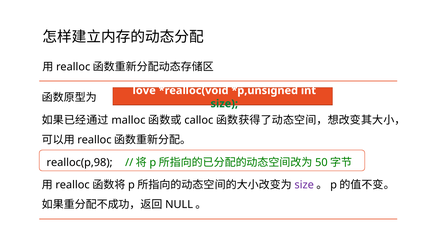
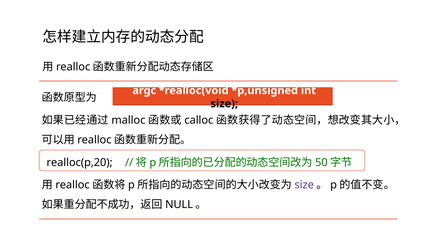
love: love -> argc (144, 90)
size colour: green -> black (224, 104)
realloc(p,98: realloc(p,98 -> realloc(p,20 (80, 162)
